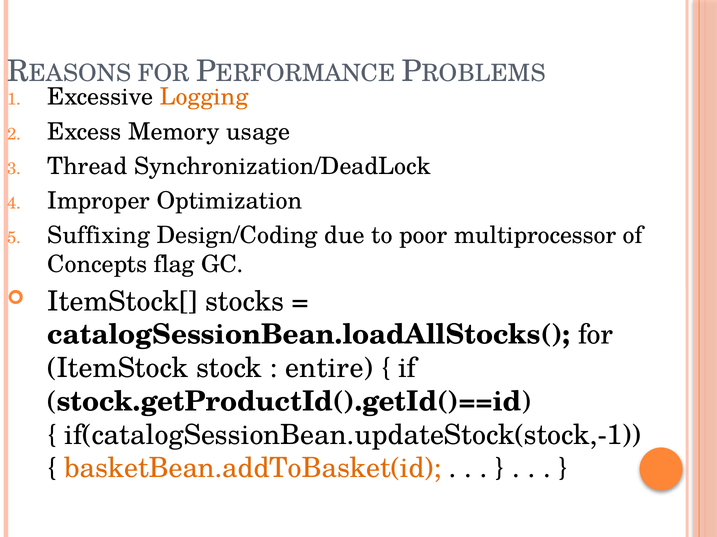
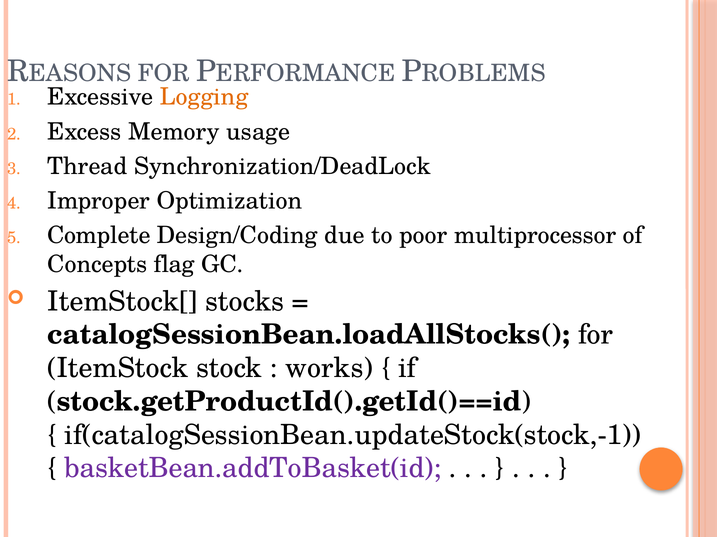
Suffixing: Suffixing -> Complete (99, 236)
entire: entire -> works (329, 369)
basketBean.addToBasket(id colour: orange -> purple (253, 469)
